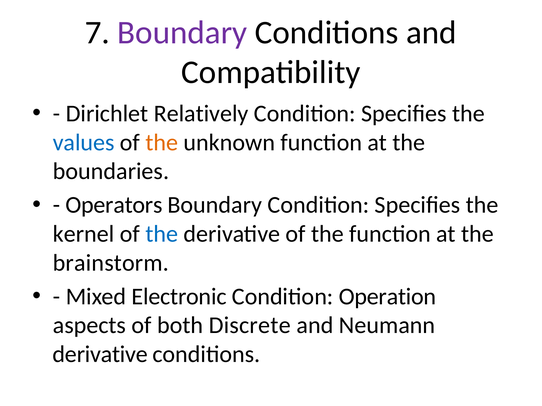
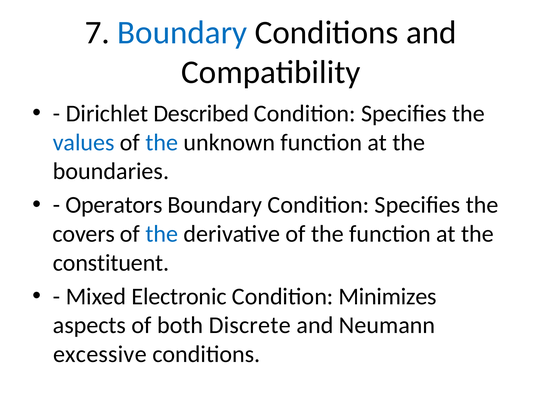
Boundary colour: purple -> blue (182, 33)
Relatively: Relatively -> Described (201, 114)
the colour: orange -> blue (162, 143)
kernel: kernel -> covers (84, 234)
brainstorm: brainstorm -> constituent (111, 263)
Operation: Operation -> Minimizes (388, 297)
derivative: derivative -> excessive (100, 355)
